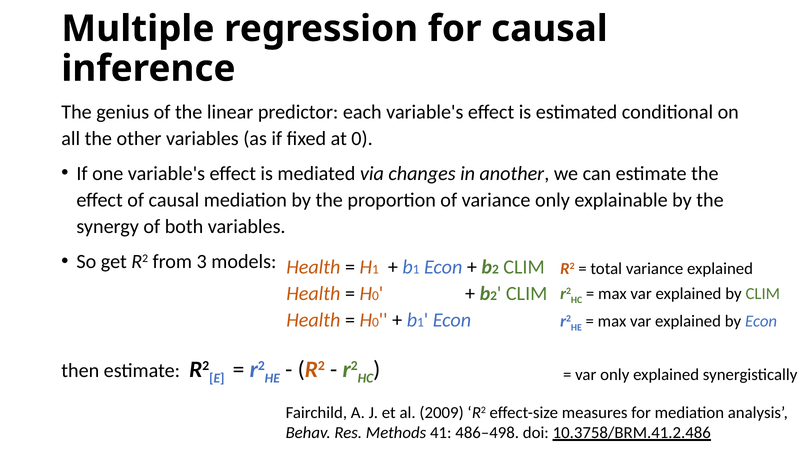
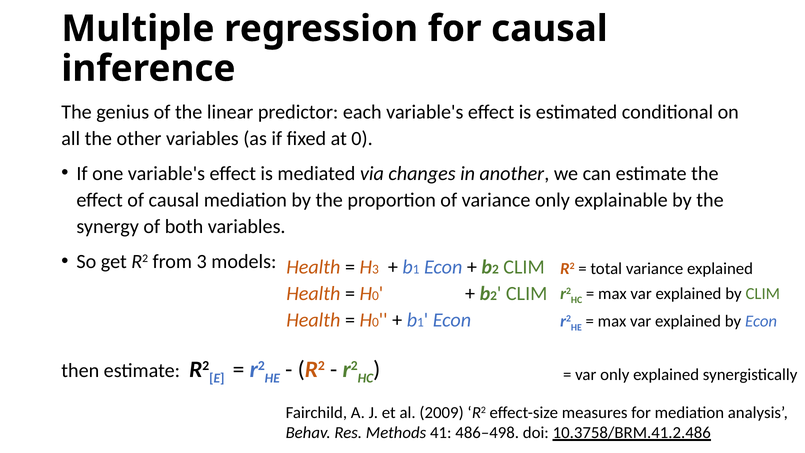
1: 1 -> 3 (375, 269)
